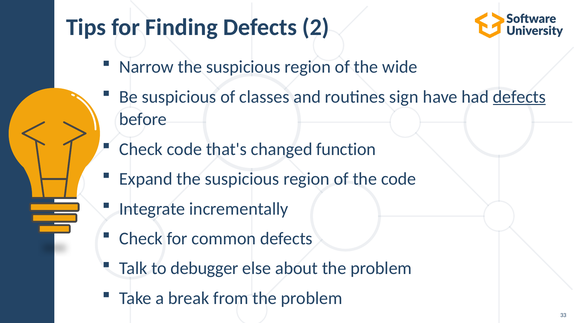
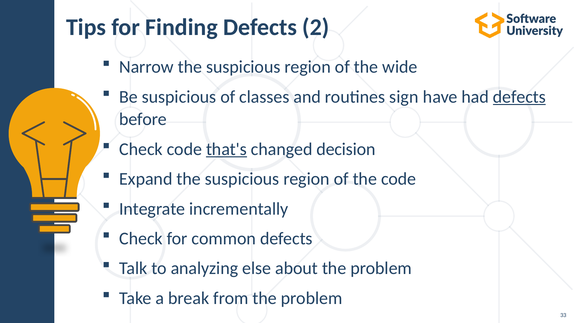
that's underline: none -> present (226, 149)
function: function -> decision (346, 149)
debugger: debugger -> analyzing (204, 268)
